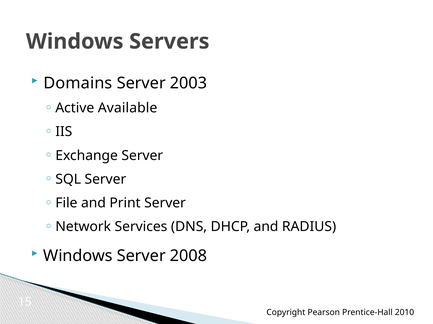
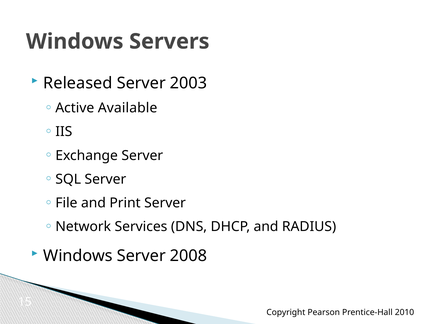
Domains: Domains -> Released (78, 83)
